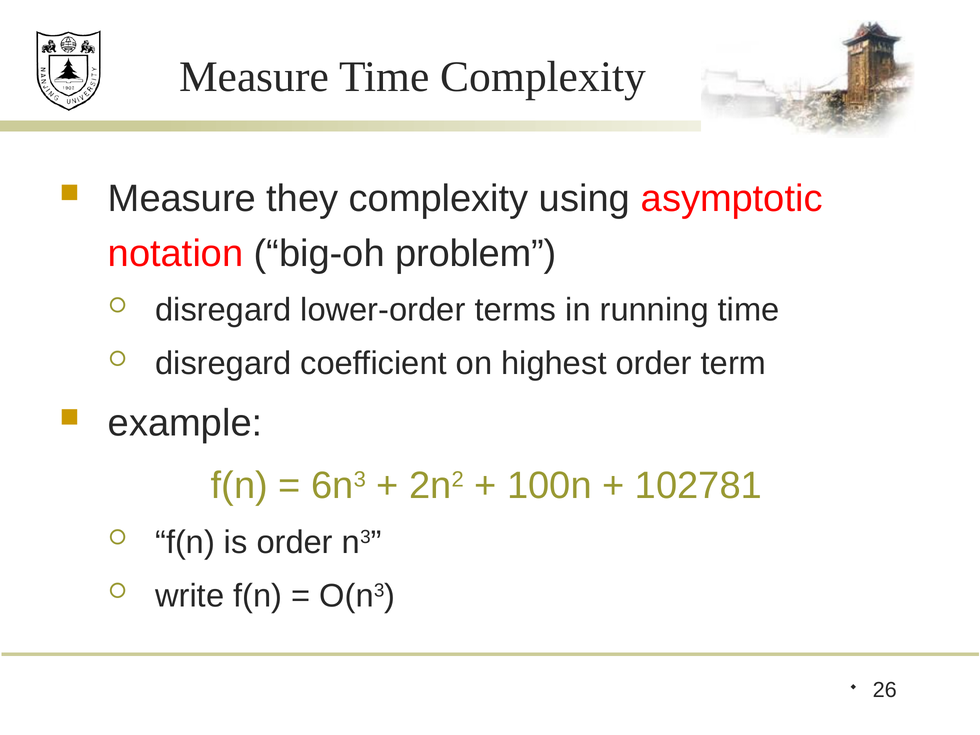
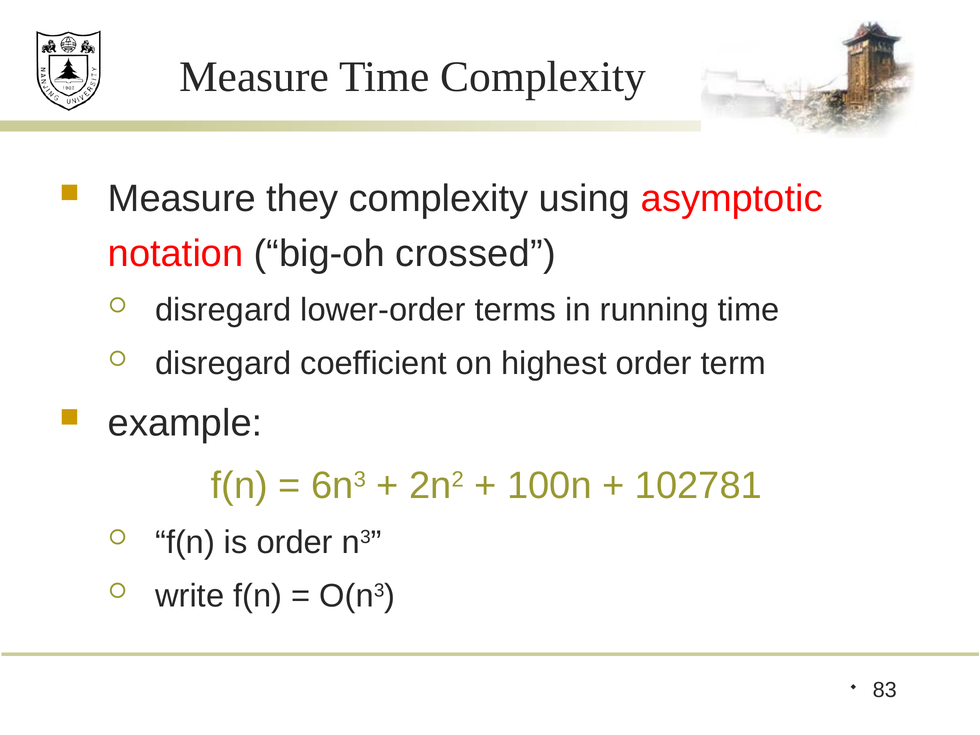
problem: problem -> crossed (476, 254)
26: 26 -> 83 (885, 690)
